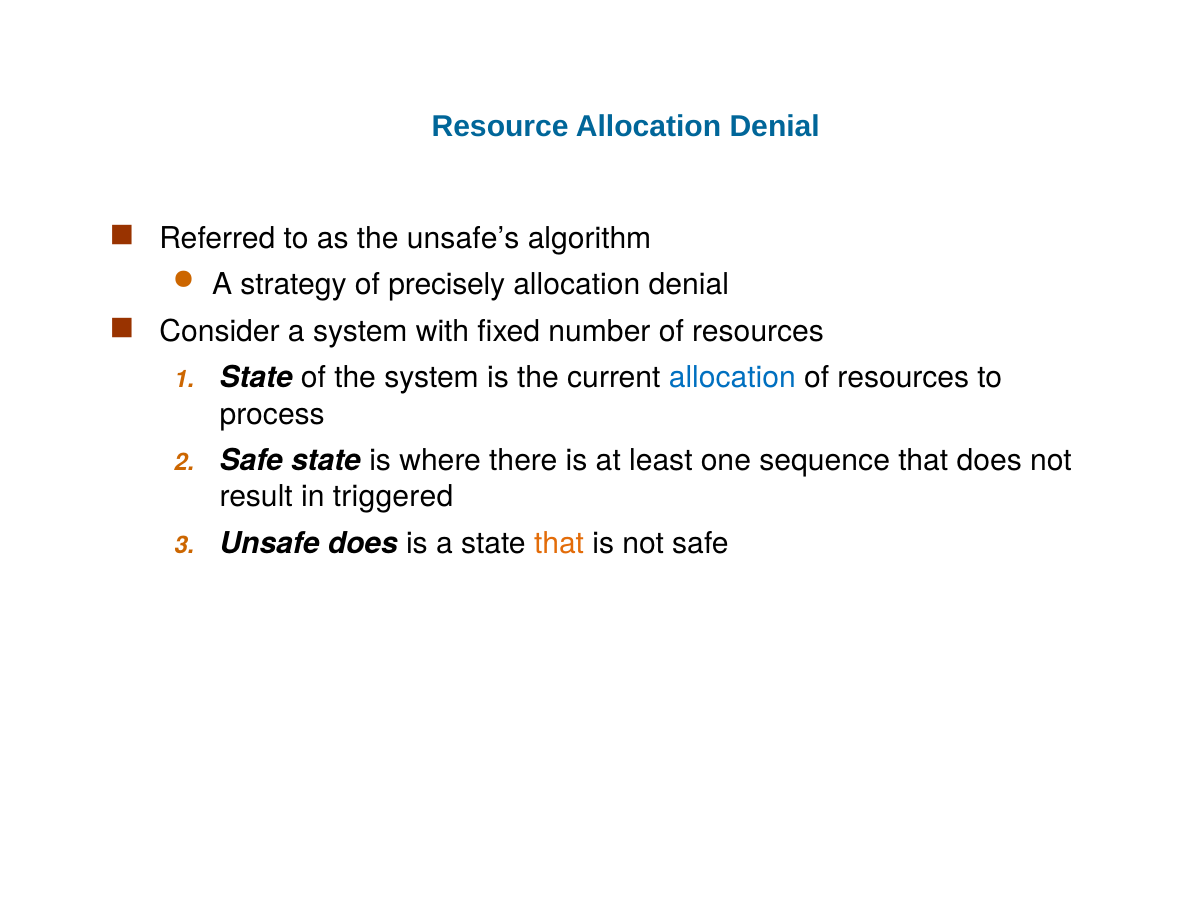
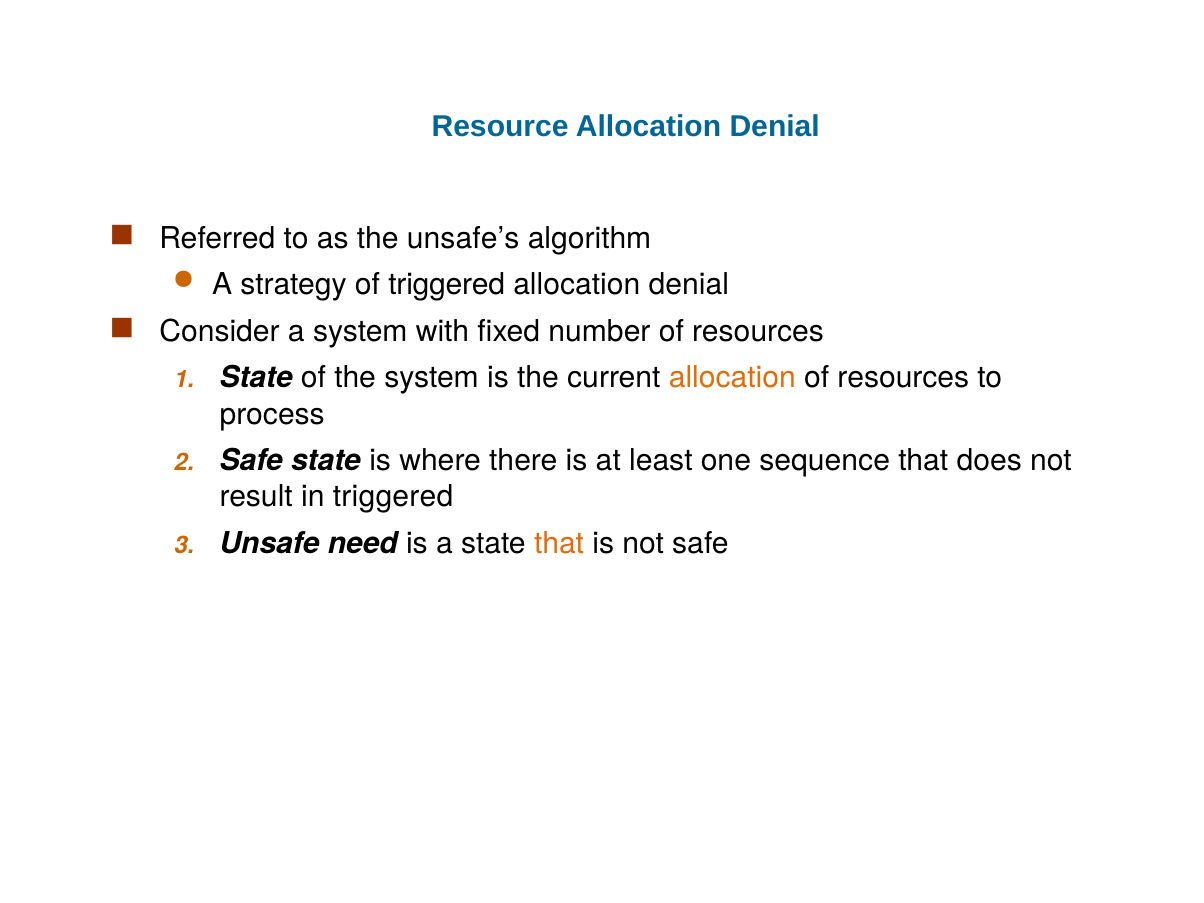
of precisely: precisely -> triggered (447, 285)
allocation colour: blue -> orange (732, 378)
Unsafe does: does -> need (363, 544)
